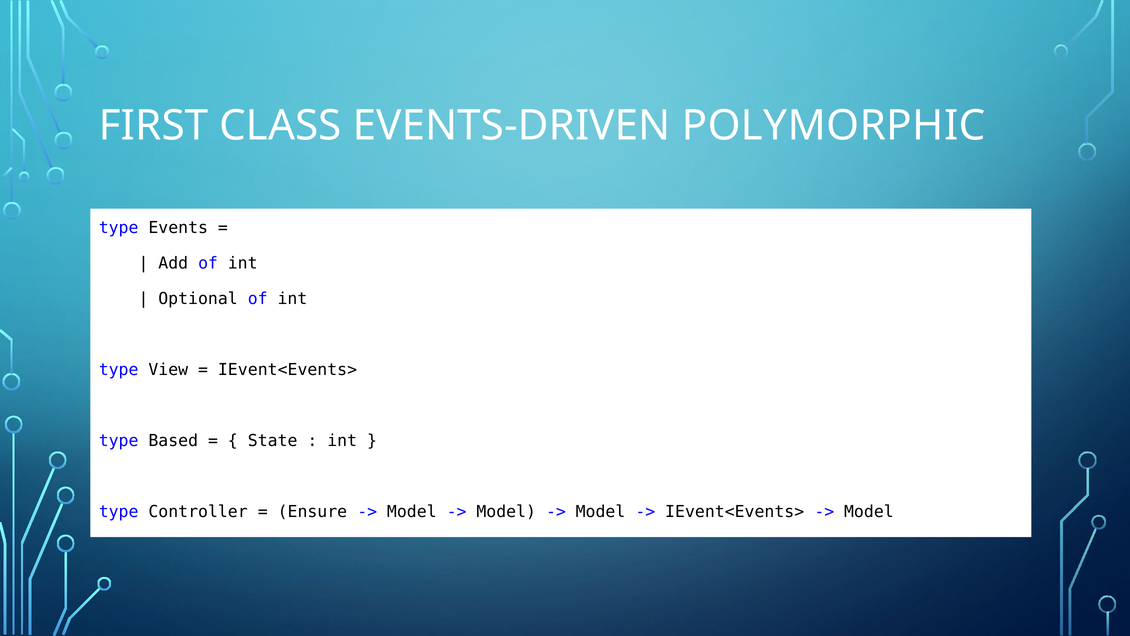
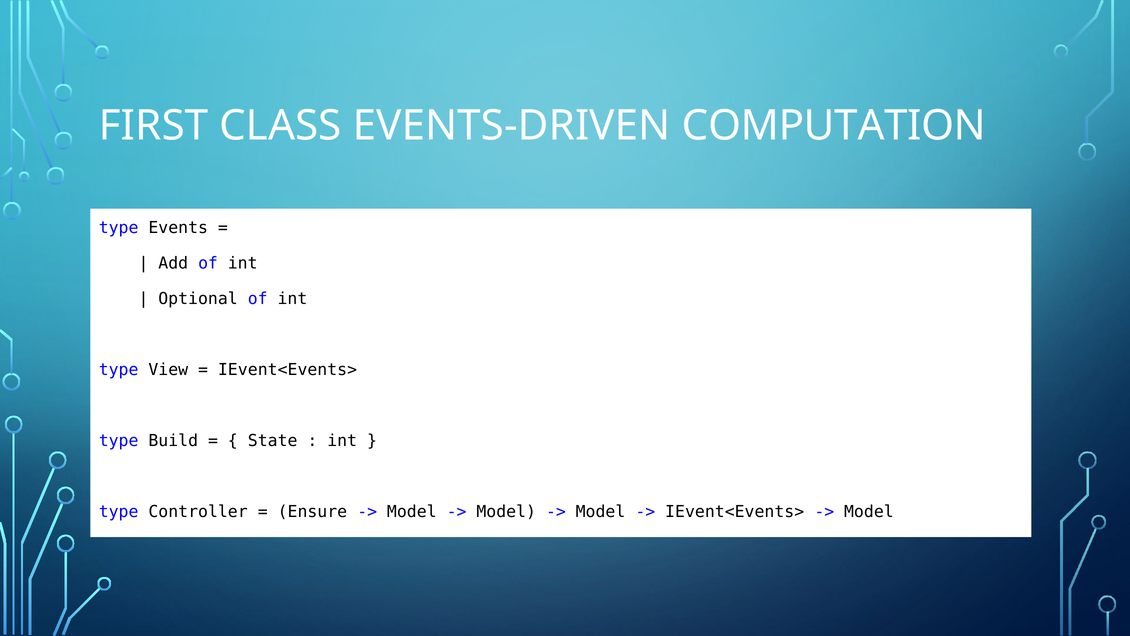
POLYMORPHIC: POLYMORPHIC -> COMPUTATION (834, 126)
Based: Based -> Build (173, 441)
